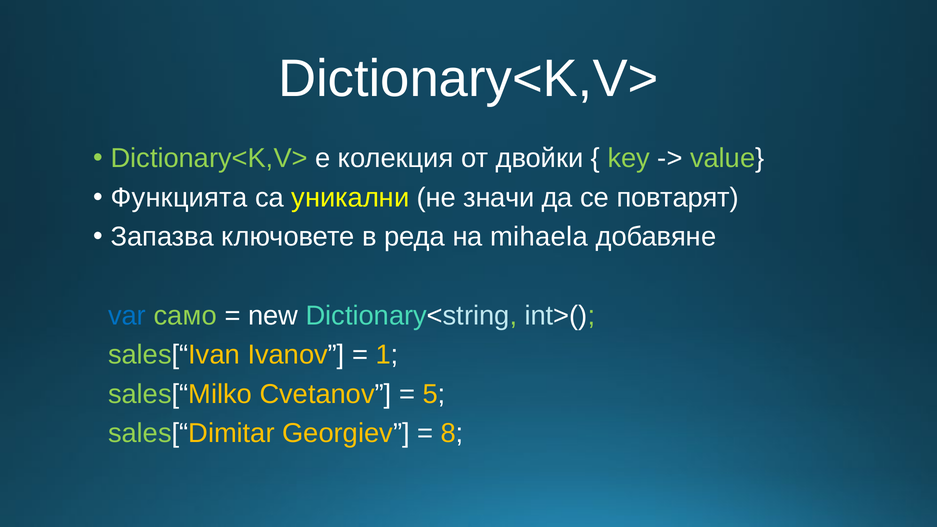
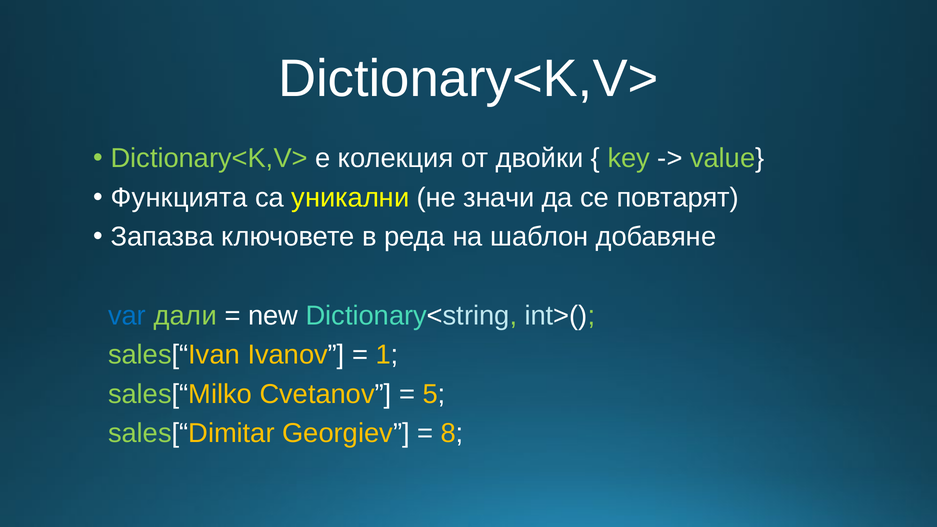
mihaela: mihaela -> шаблон (539, 237)
само: само -> дали (185, 316)
